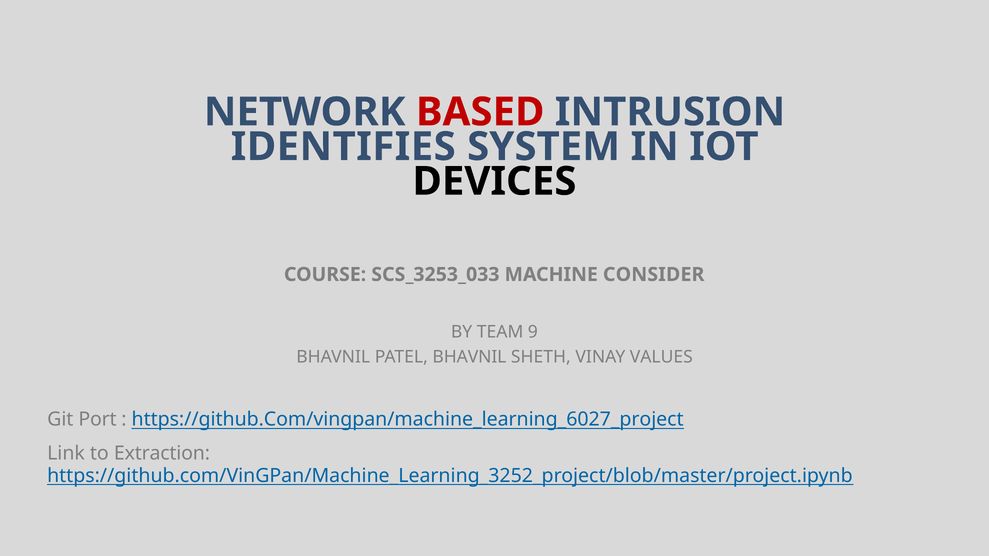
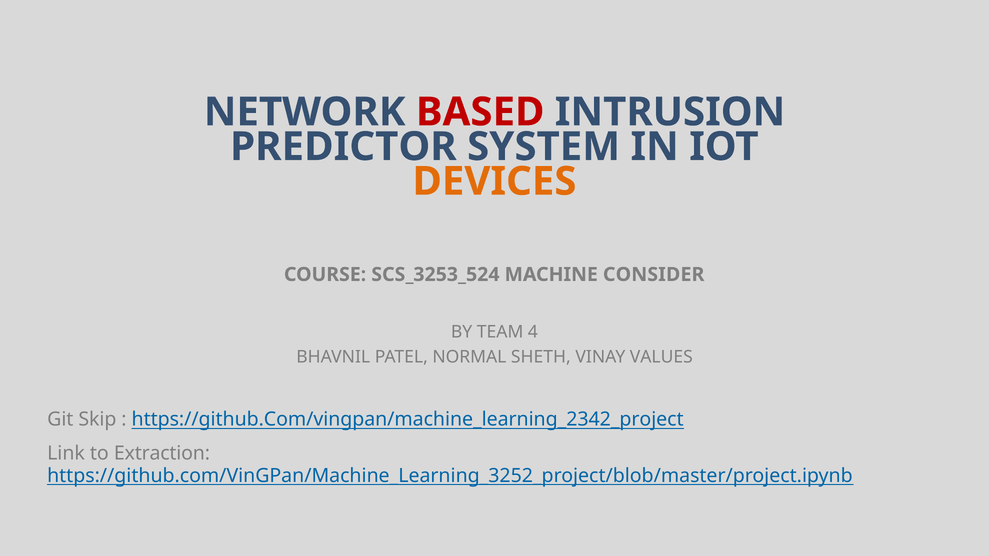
IDENTIFIES: IDENTIFIES -> PREDICTOR (343, 147)
DEVICES colour: black -> orange (494, 182)
SCS_3253_033: SCS_3253_033 -> SCS_3253_524 (435, 275)
9: 9 -> 4 (533, 332)
PATEL BHAVNIL: BHAVNIL -> NORMAL (469, 357)
Port: Port -> Skip (97, 420)
https://github.Com/vingpan/machine_learning_6027_project: https://github.Com/vingpan/machine_learning_6027_project -> https://github.Com/vingpan/machine_learning_2342_project (408, 420)
